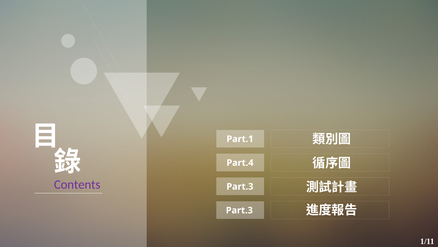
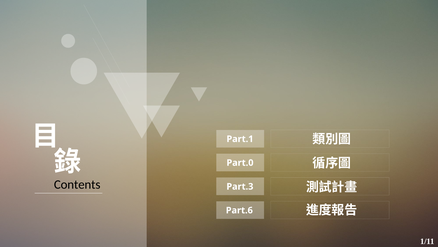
Part.4: Part.4 -> Part.0 (240, 162)
Contents colour: purple -> black (77, 184)
Part.3: Part.3 -> Part.6 (239, 210)
